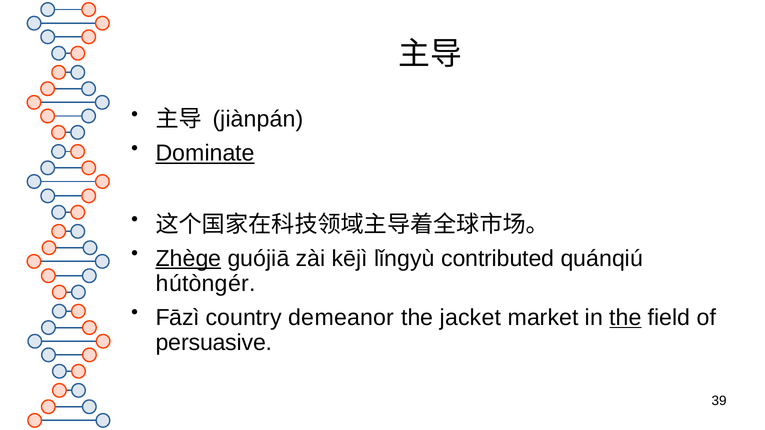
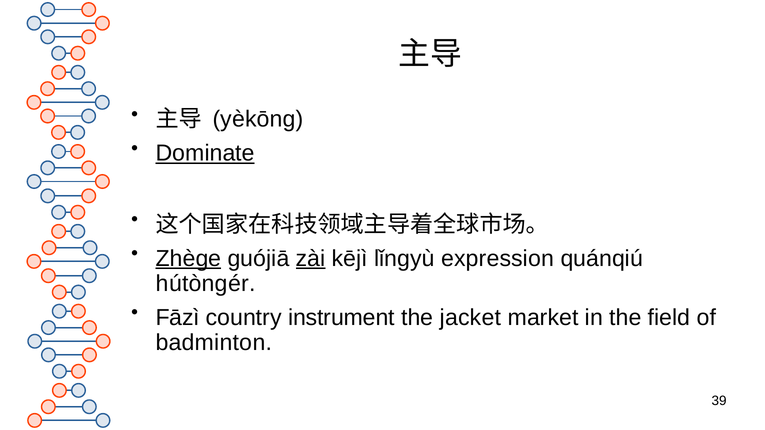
jiànpán: jiànpán -> yèkōng (258, 119)
zài underline: none -> present (311, 259)
contributed: contributed -> expression (498, 259)
demeanor: demeanor -> instrument (341, 318)
the underline: present -> none (625, 318)
persuasive: persuasive -> badminton (214, 343)
